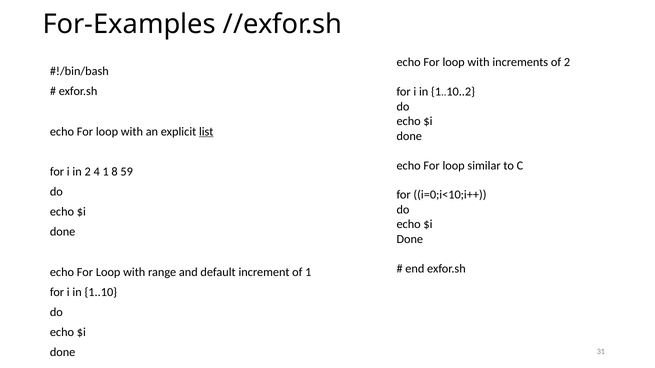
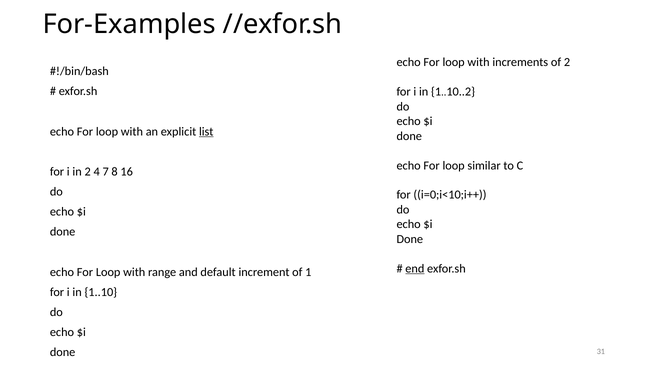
4 1: 1 -> 7 (106, 172)
59: 59 -> 16 (127, 172)
end underline: none -> present (415, 269)
